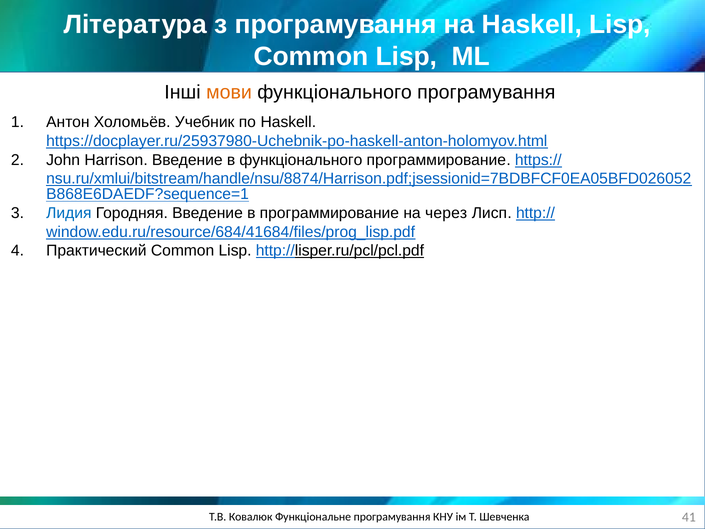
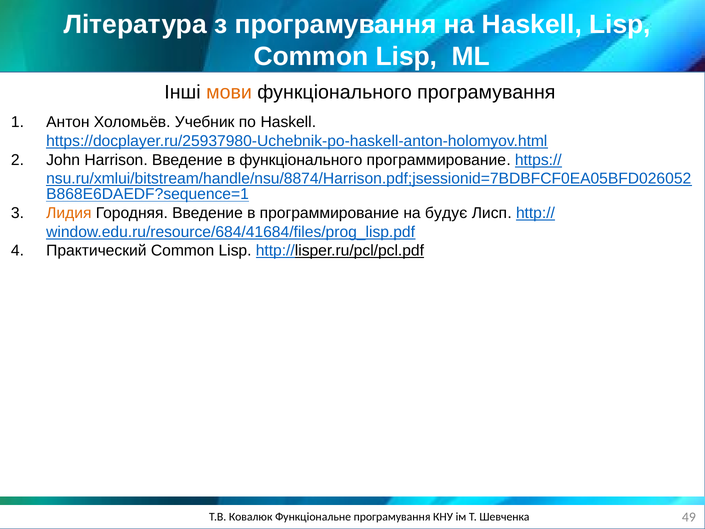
Лидия colour: blue -> orange (69, 213)
через: через -> будує (446, 213)
41: 41 -> 49 (689, 517)
